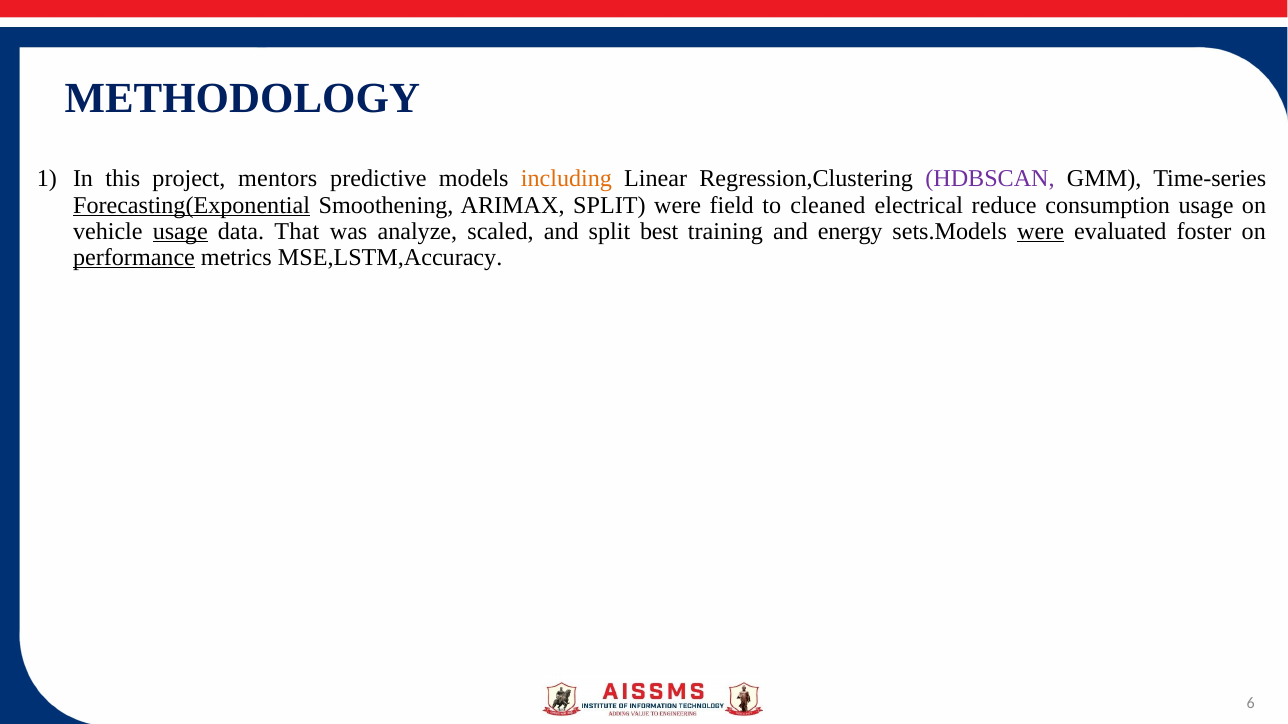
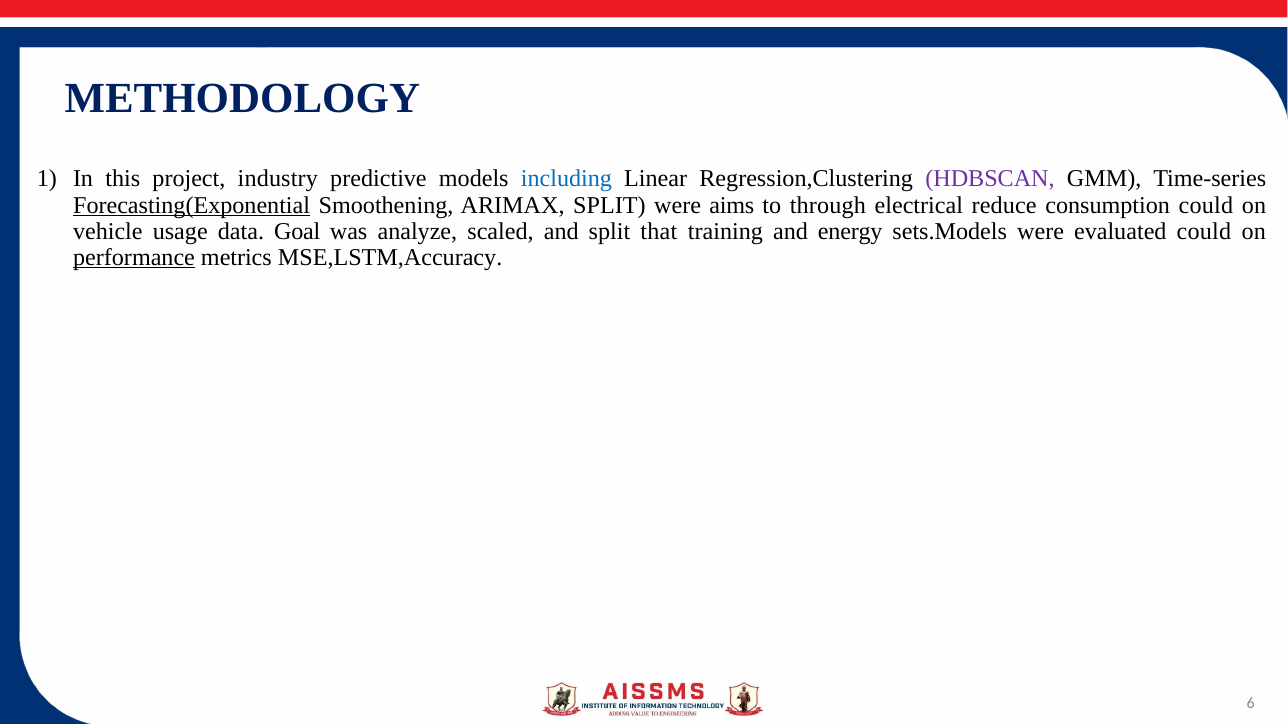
mentors: mentors -> industry (278, 179)
including colour: orange -> blue (566, 179)
field: field -> aims (732, 205)
cleaned: cleaned -> through (828, 205)
consumption usage: usage -> could (1206, 205)
usage underline: present -> none (180, 231)
That: That -> Goal (297, 231)
best: best -> that (659, 231)
were underline: present -> none (1041, 231)
evaluated foster: foster -> could (1204, 231)
